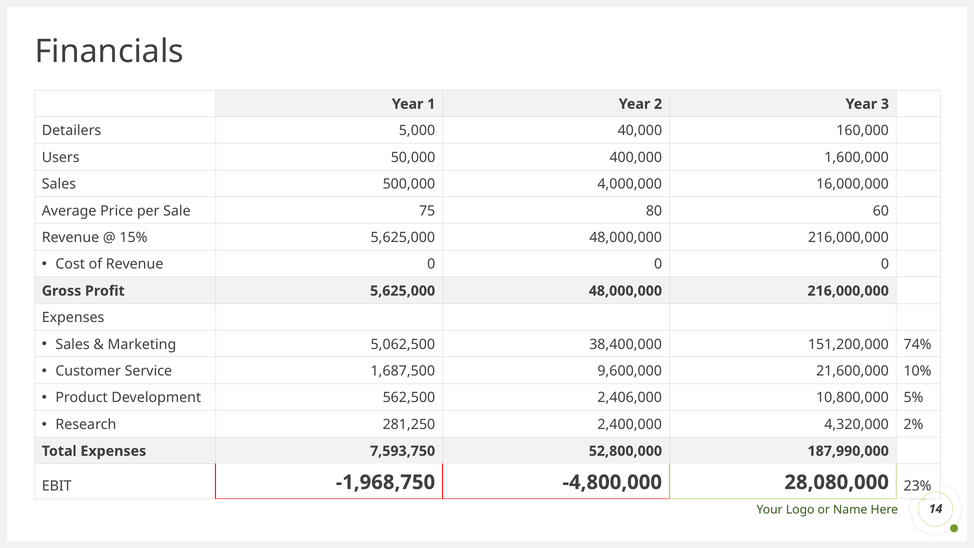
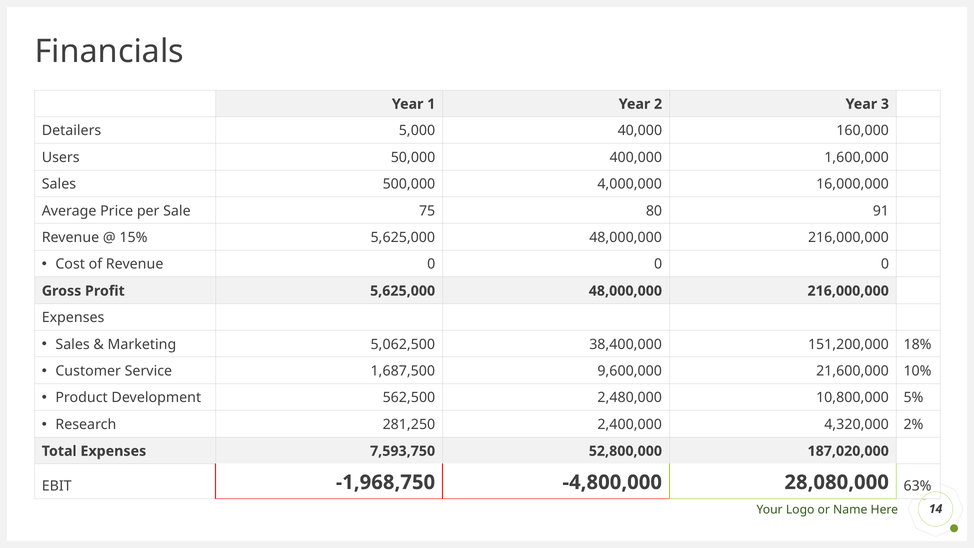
60: 60 -> 91 (881, 211)
74%: 74% -> 18% (918, 344)
2,406,000: 2,406,000 -> 2,480,000 (630, 398)
187,990,000: 187,990,000 -> 187,020,000 (848, 451)
23%: 23% -> 63% (918, 486)
